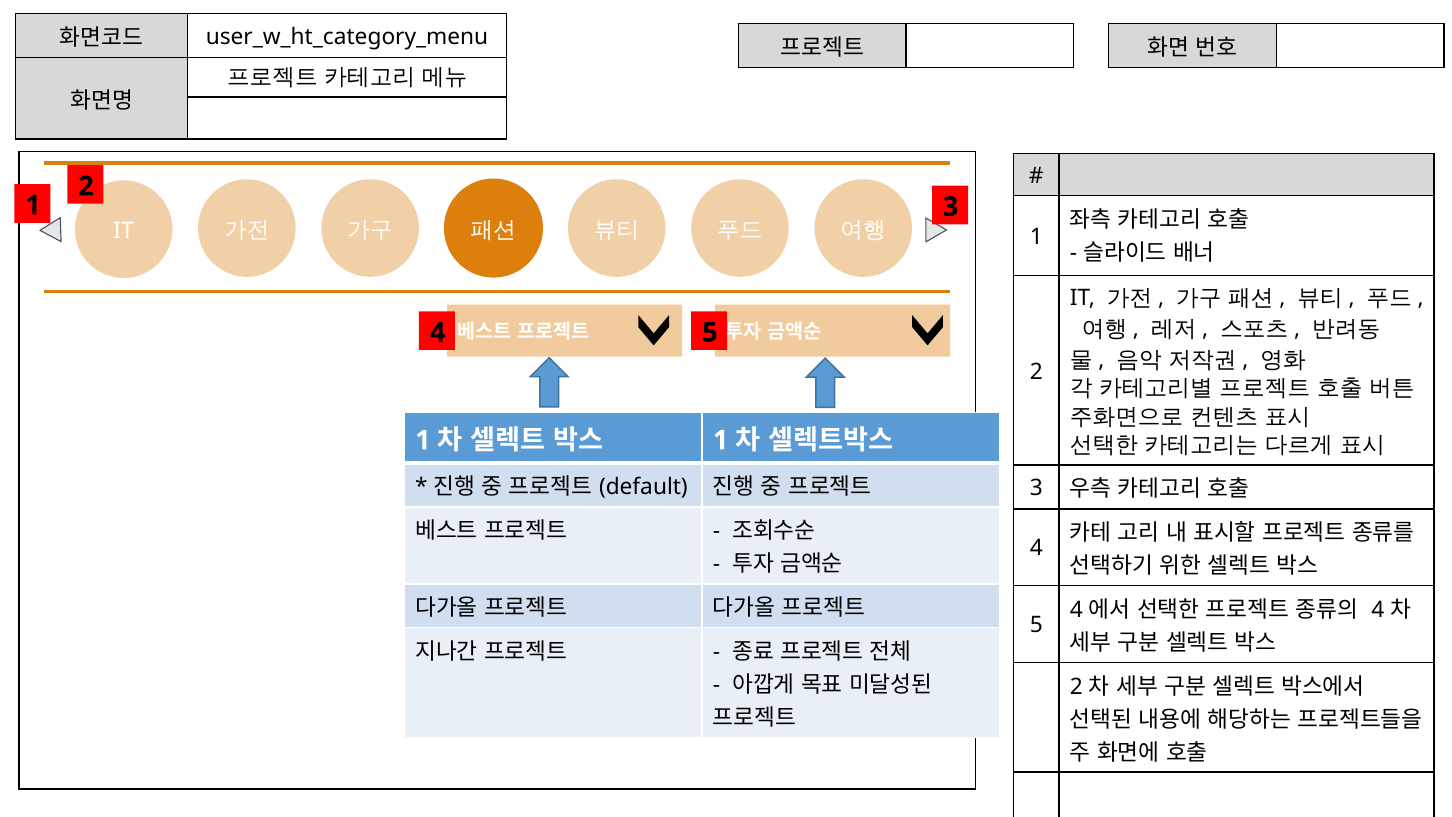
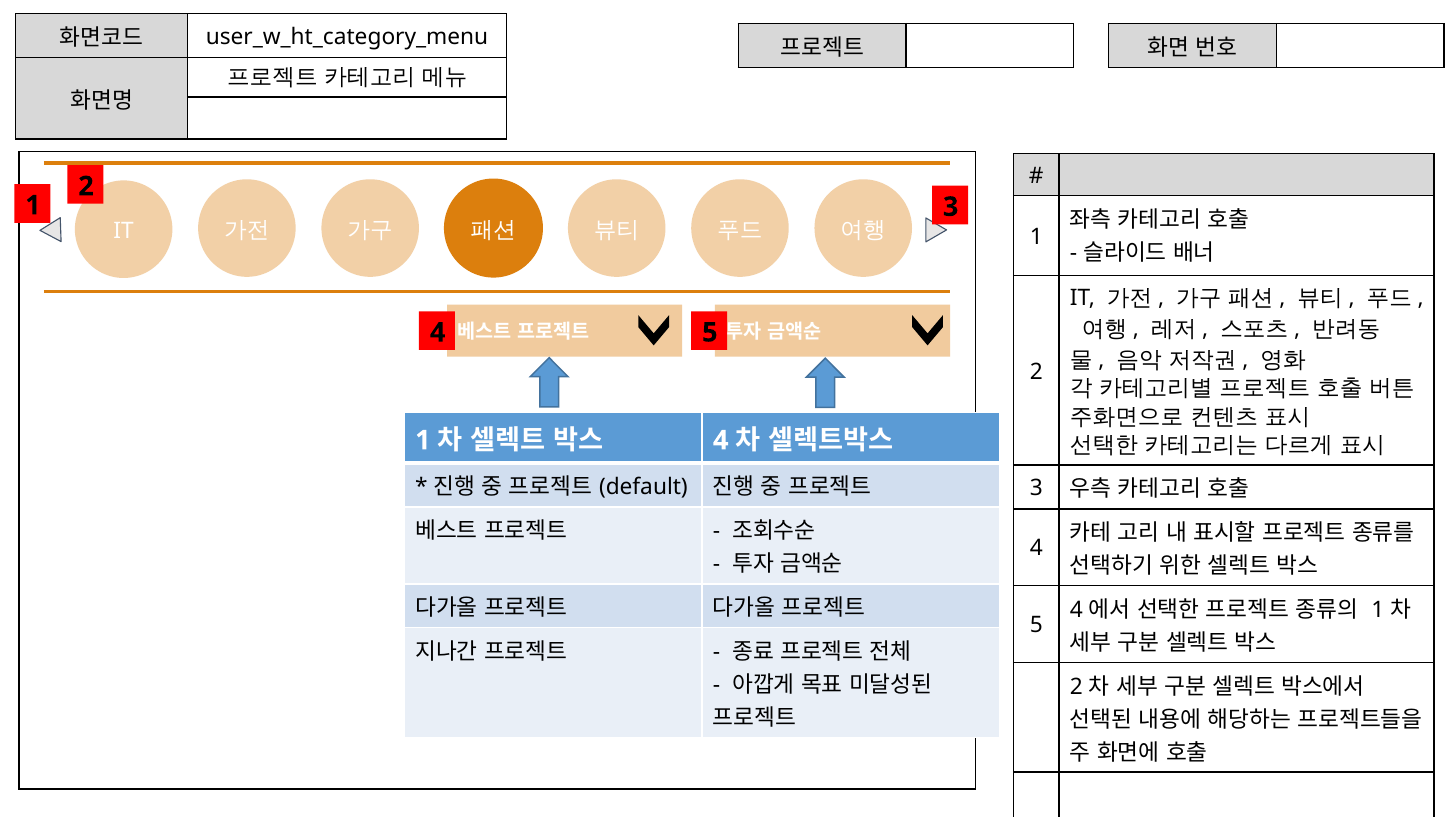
1: 1 -> 4 (721, 440)
4: 4 -> 1 (1378, 610)
